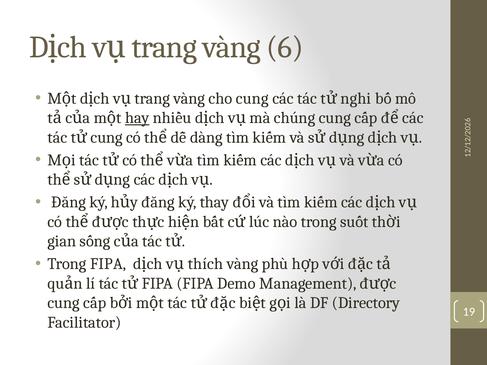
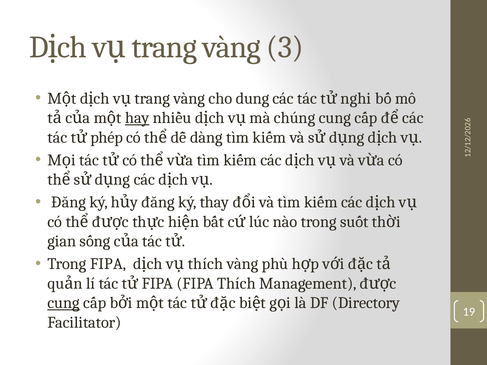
vàng 6: 6 -> 3 (285, 47)
cho cung: cung -> dung (252, 99)
cung: cung -> phép (107, 138)
FIPA Demo: Demo -> Thích (236, 284)
cung underline: none -> present (64, 303)
